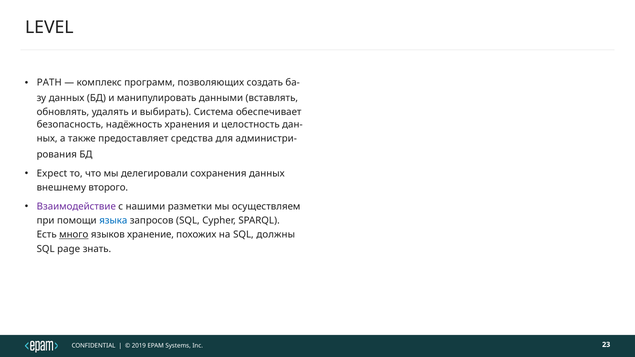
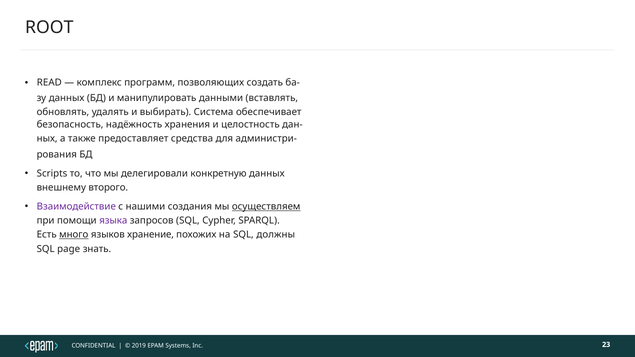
LEVEL: LEVEL -> ROOT (49, 28)
PATH: PATH -> READ (49, 82)
Expect: Expect -> Scripts (52, 173)
сохранения: сохранения -> конкретную (219, 173)
разметки: разметки -> создания (190, 207)
осуществляем underline: none -> present (266, 207)
языка colour: blue -> purple (113, 221)
